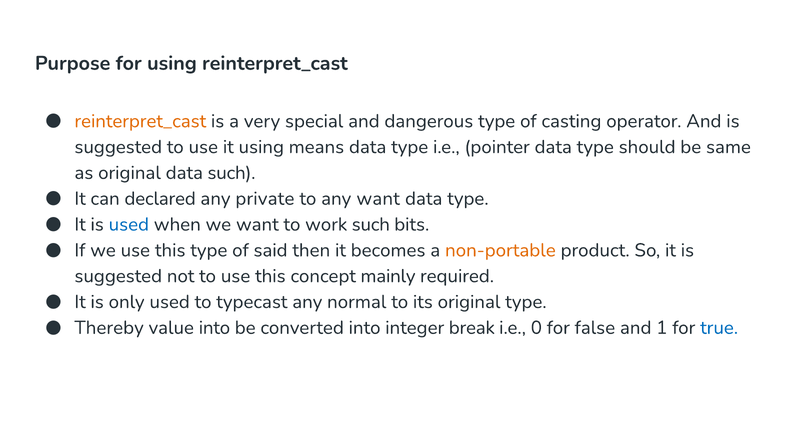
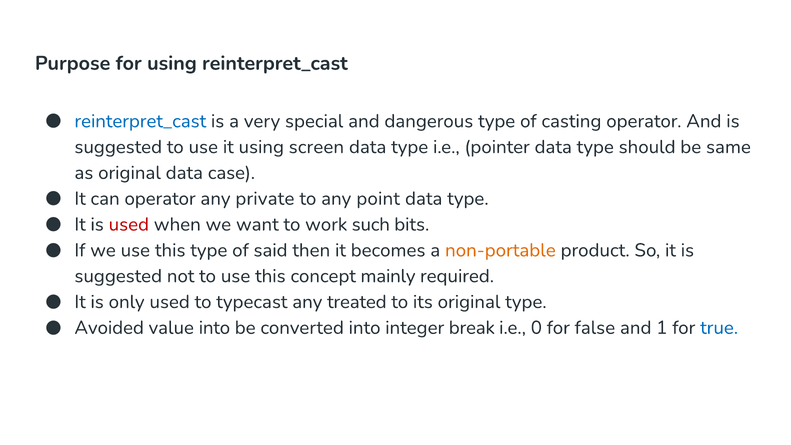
reinterpret_cast colour: orange -> blue (140, 121)
means: means -> screen (316, 147)
data such: such -> case (231, 173)
can declared: declared -> operator (160, 199)
any want: want -> point (378, 199)
used colour: blue -> red (129, 224)
normal: normal -> treated (357, 302)
Thereby: Thereby -> Avoided (109, 328)
